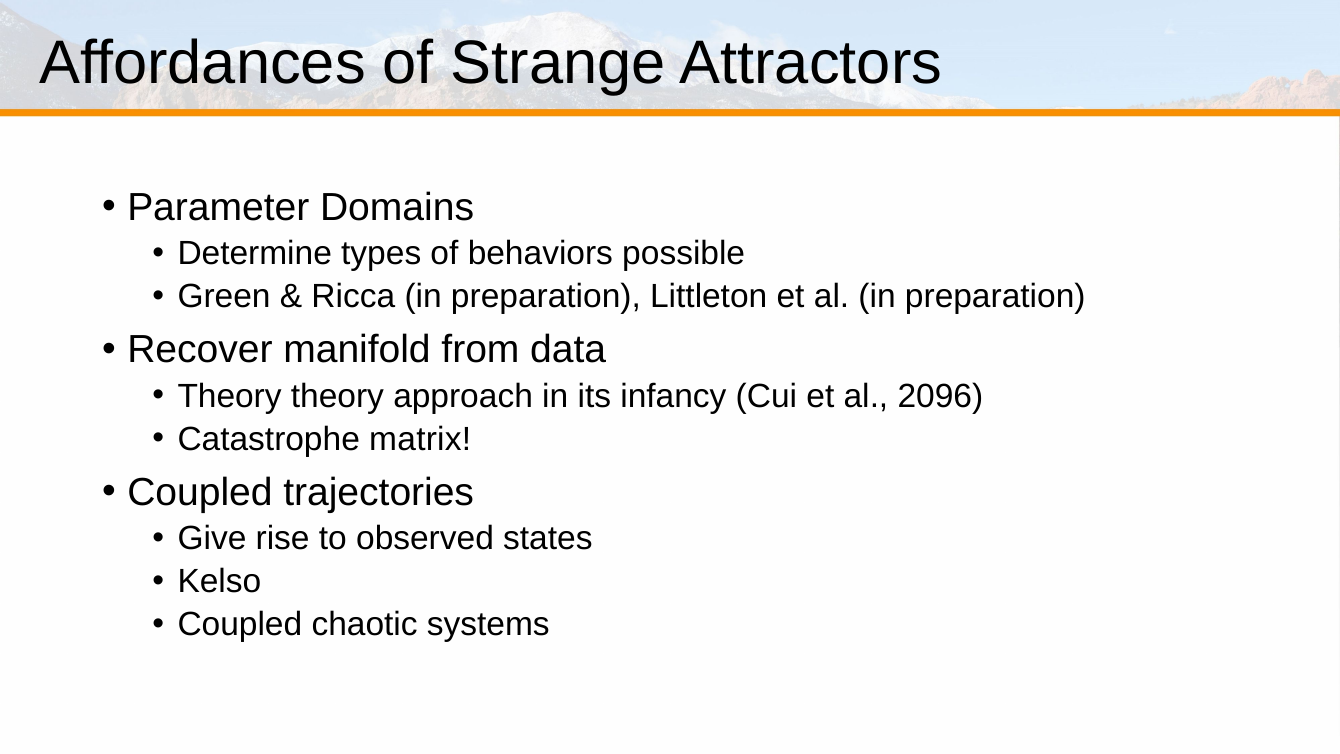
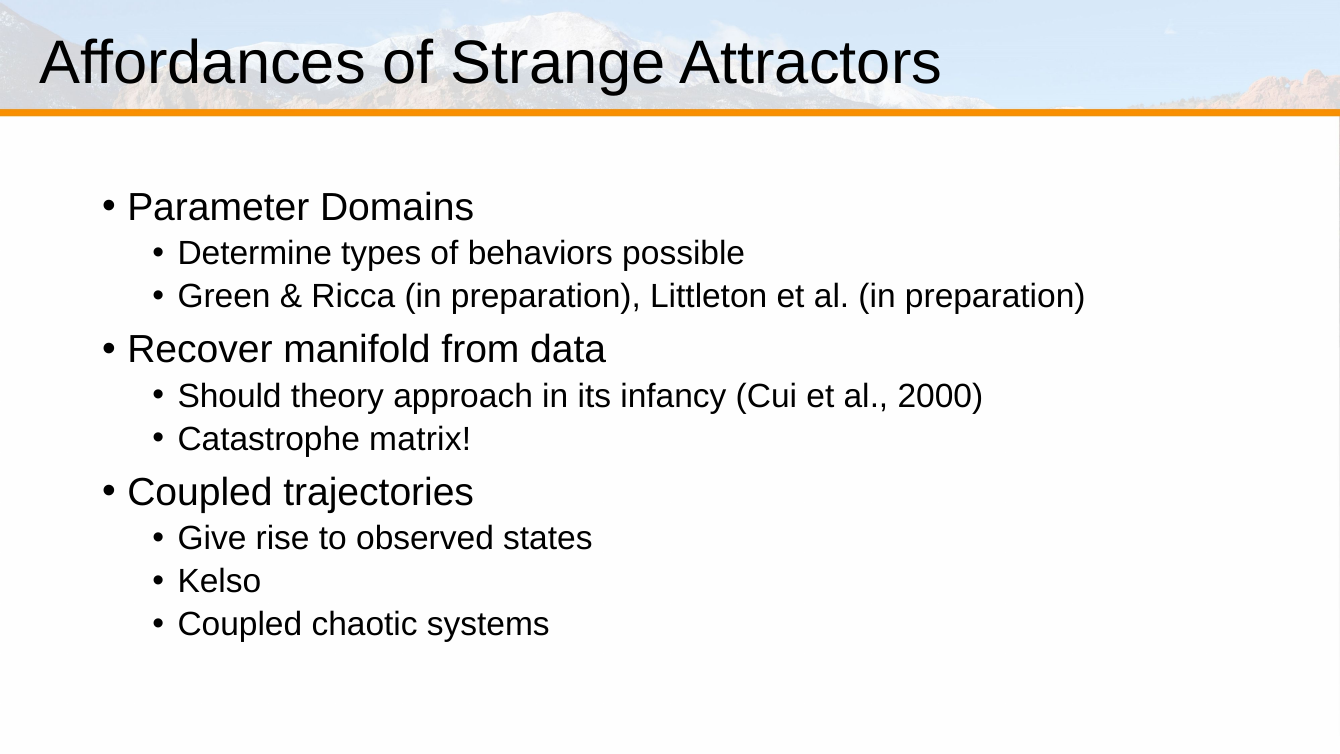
Theory: Theory -> Should (230, 396)
2096: 2096 -> 2000 (940, 396)
